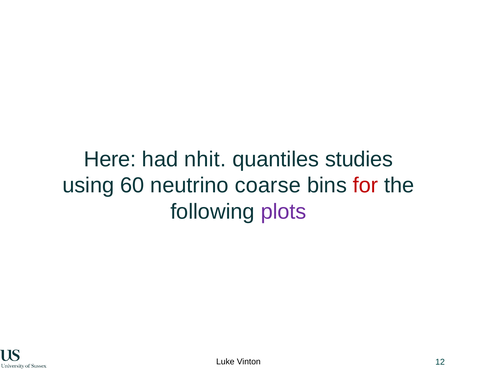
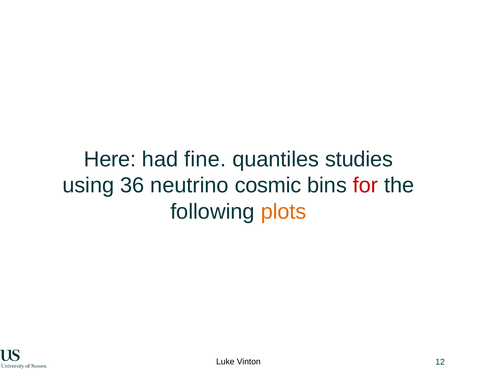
nhit: nhit -> fine (205, 160)
60: 60 -> 36 (132, 186)
coarse: coarse -> cosmic (268, 186)
plots colour: purple -> orange (284, 212)
